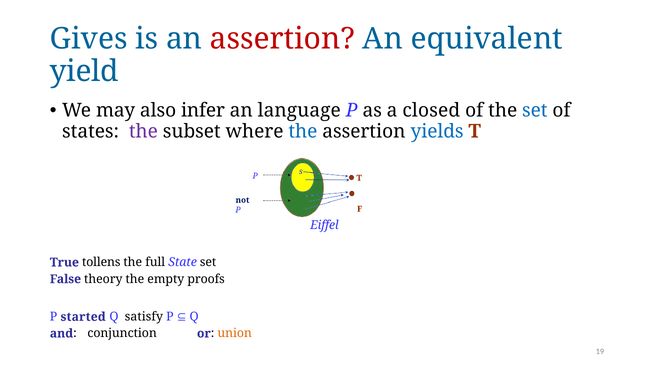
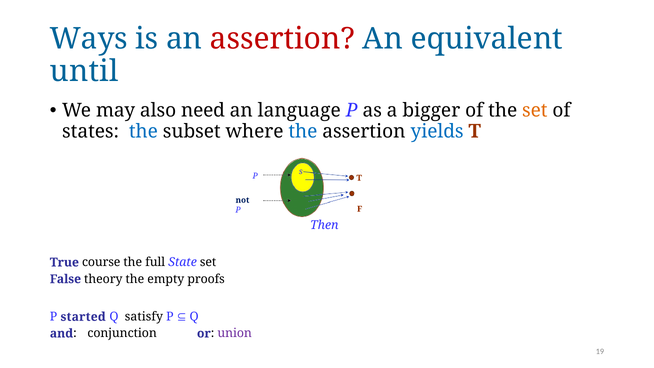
Gives: Gives -> Ways (89, 39)
yield: yield -> until (84, 71)
infer: infer -> need (203, 111)
closed: closed -> bigger (431, 111)
set colour: blue -> orange (535, 111)
the colour: purple -> blue (143, 131)
Eiffel: Eiffel -> Then (324, 225)
tollens: tollens -> course (101, 262)
union colour: orange -> purple (235, 333)
